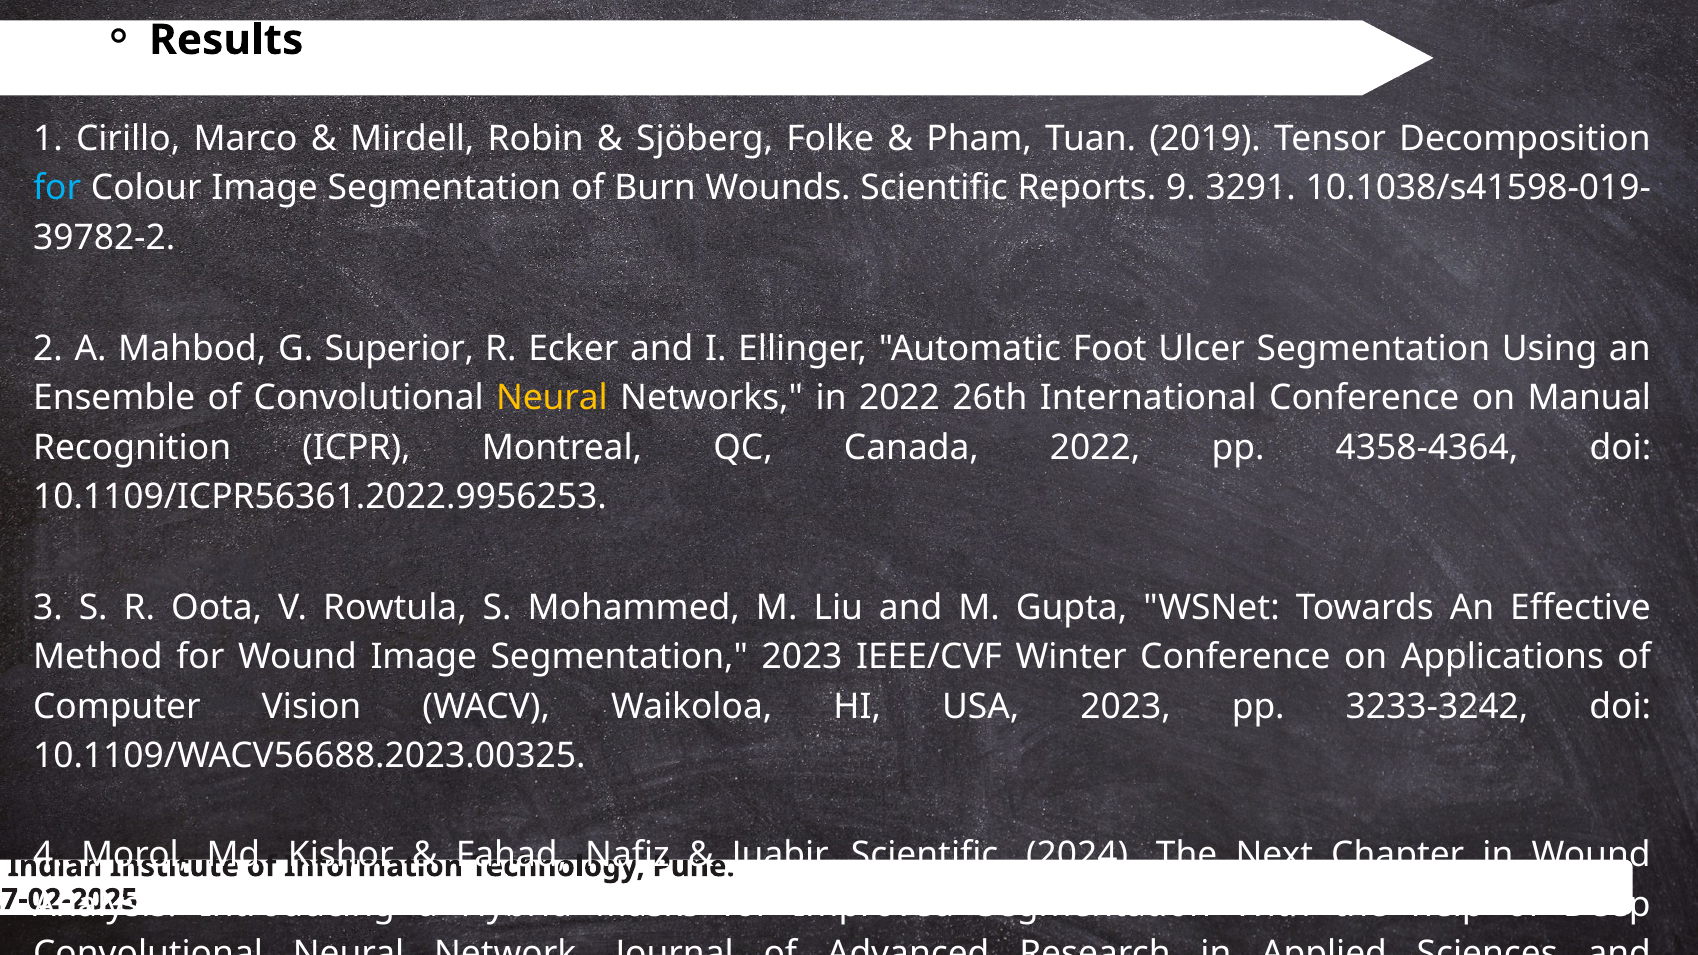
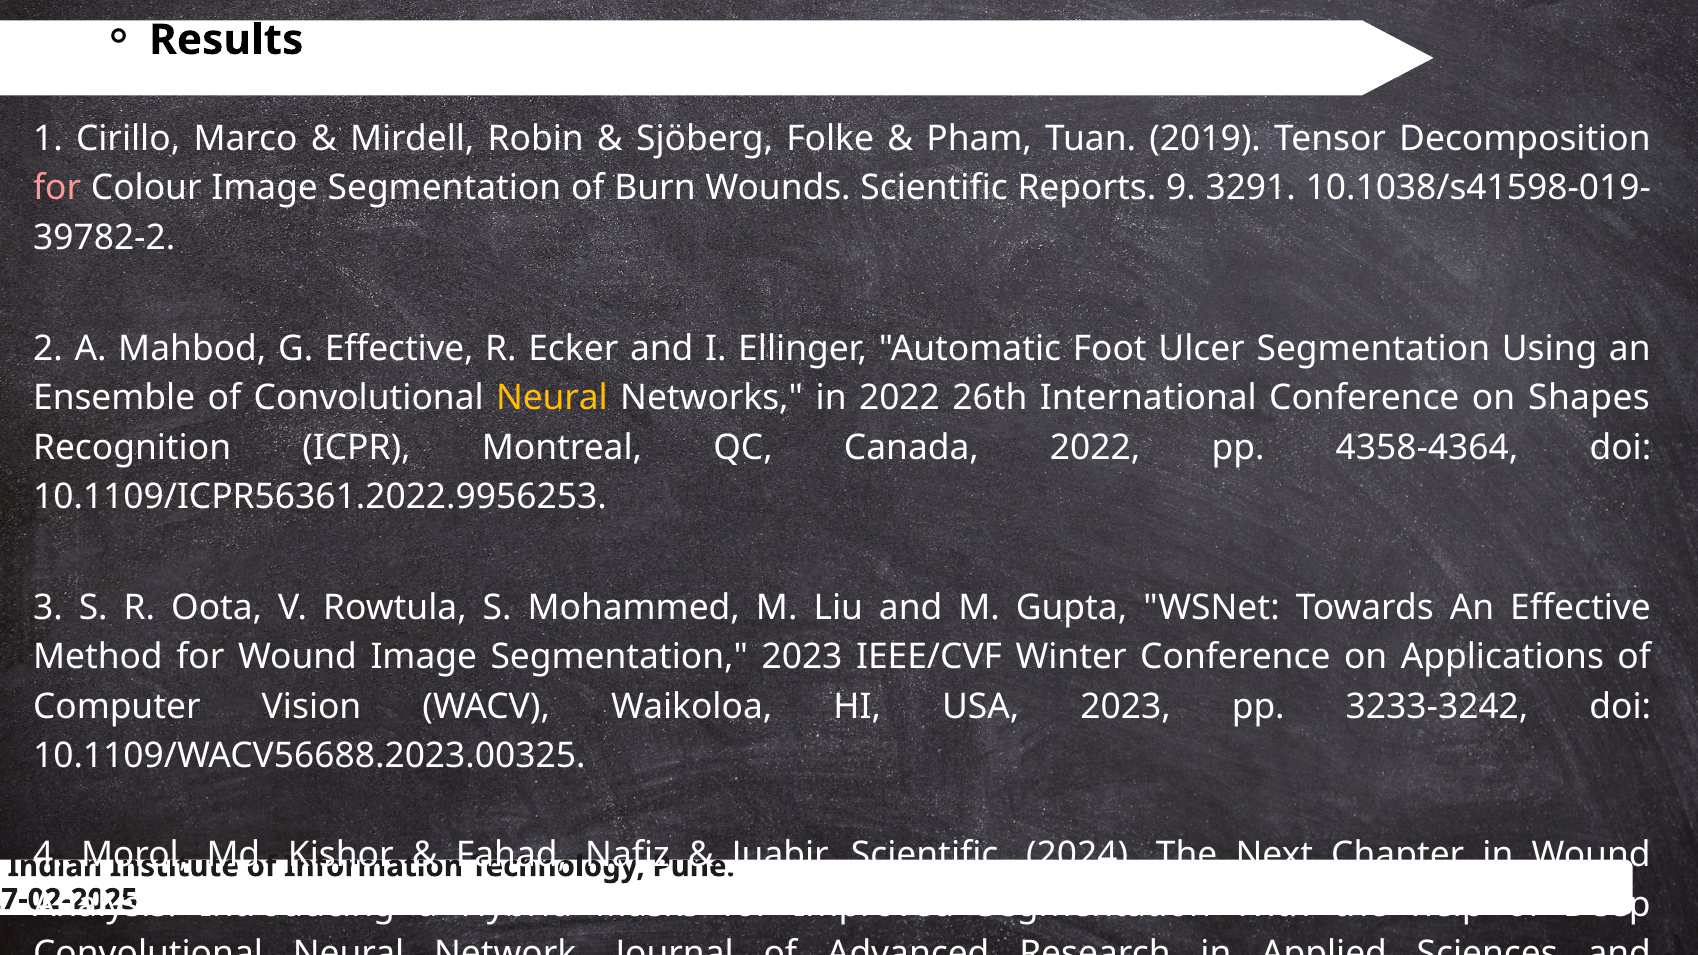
for colour: light blue -> pink (57, 188)
G Superior: Superior -> Effective (399, 348)
Manual: Manual -> Shapes (1589, 398)
